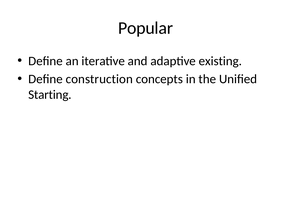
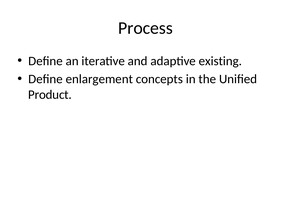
Popular: Popular -> Process (145, 28)
construction: construction -> enlargement (99, 79)
Starting: Starting -> Product (50, 95)
